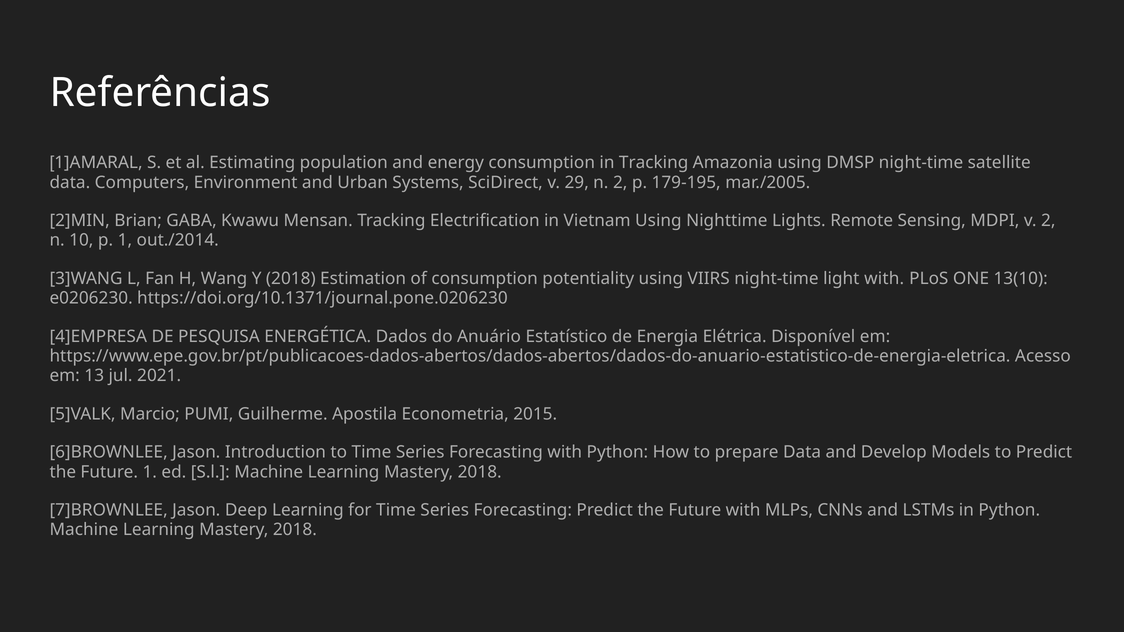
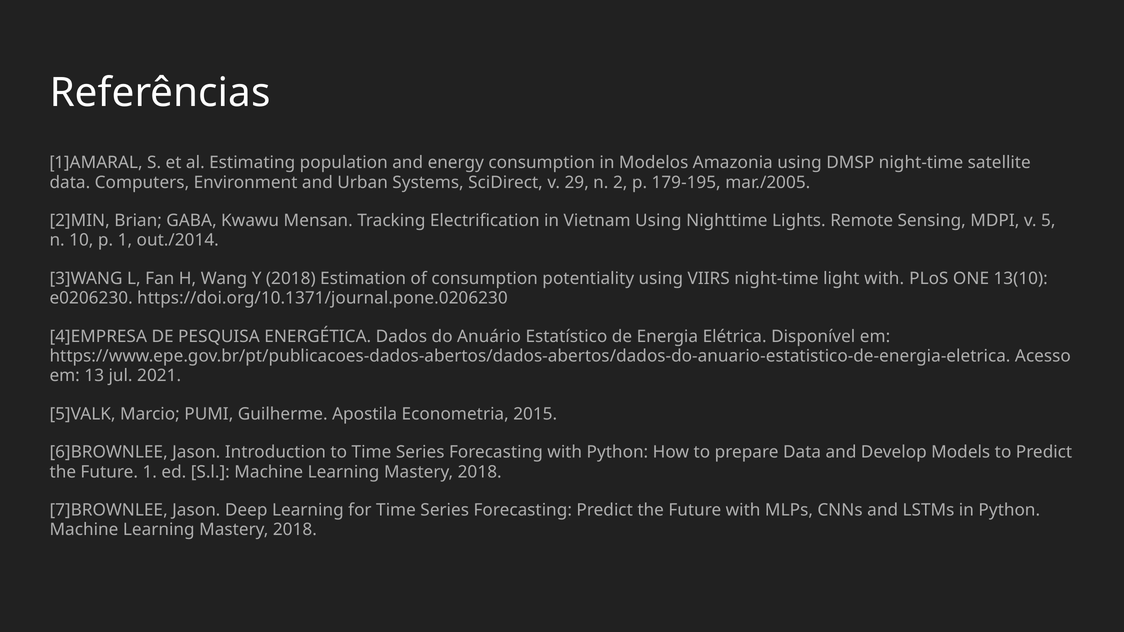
in Tracking: Tracking -> Modelos (654, 163)
v 2: 2 -> 5 (1048, 221)
